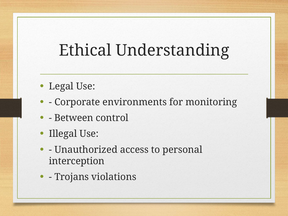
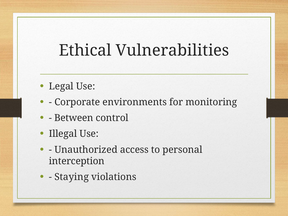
Understanding: Understanding -> Vulnerabilities (172, 50)
Trojans: Trojans -> Staying (72, 177)
